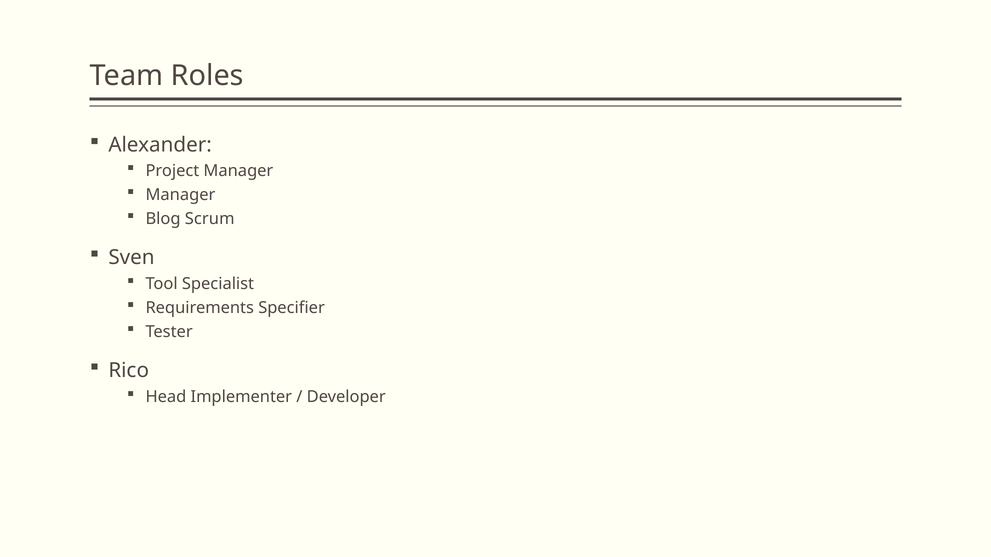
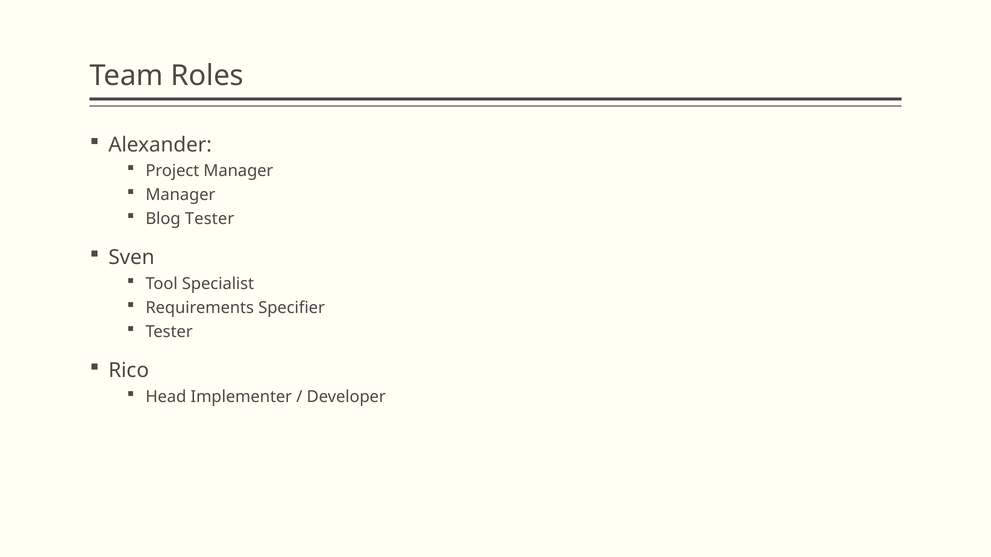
Blog Scrum: Scrum -> Tester (210, 219)
